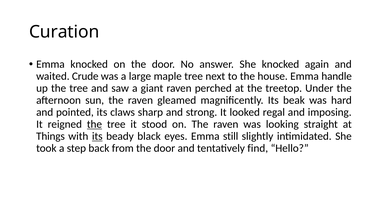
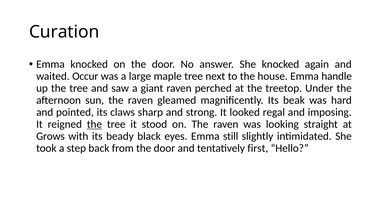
Crude: Crude -> Occur (85, 76)
Things: Things -> Grows (50, 136)
its underline: present -> none (97, 136)
find: find -> first (258, 148)
